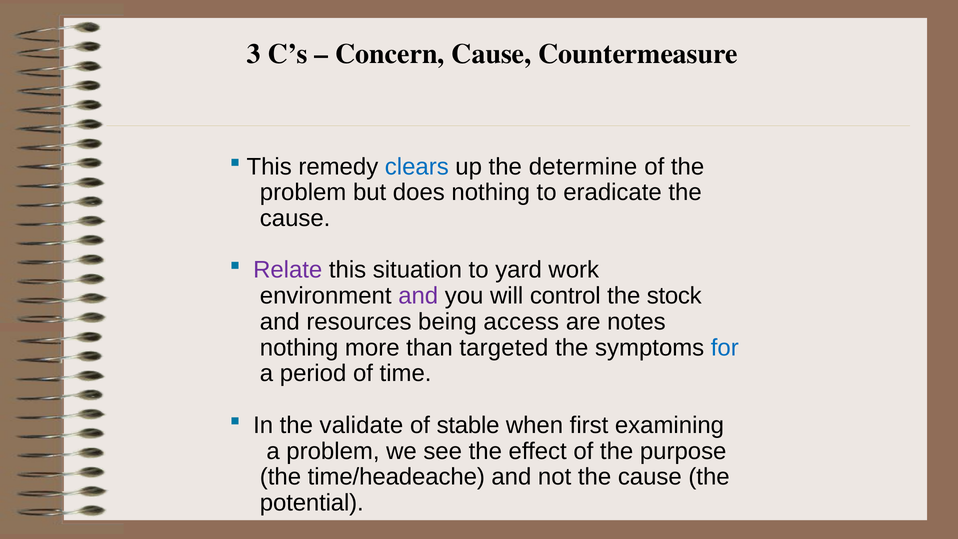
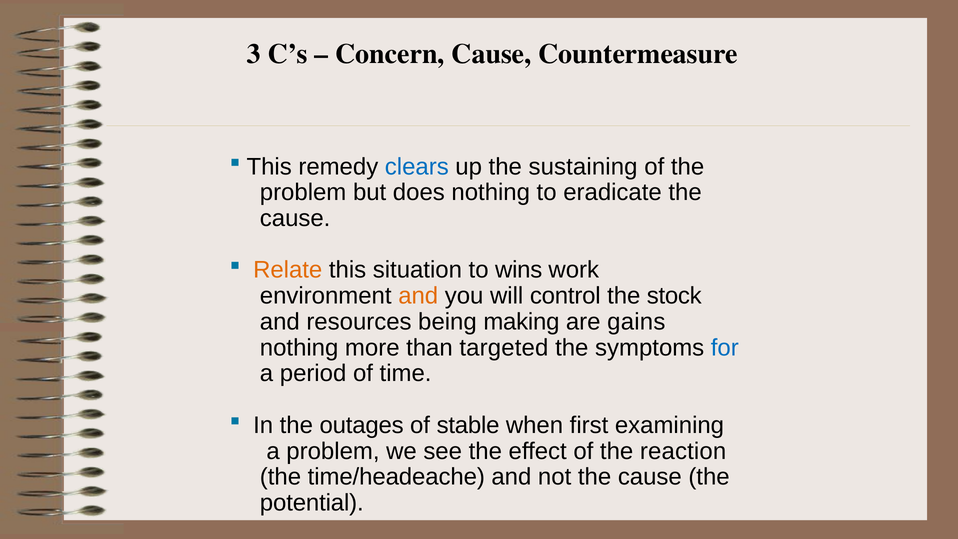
determine: determine -> sustaining (583, 167)
Relate colour: purple -> orange (288, 270)
yard: yard -> wins (519, 270)
and colour: purple -> orange (418, 296)
access: access -> making (521, 322)
notes: notes -> gains (636, 322)
validate: validate -> outages (362, 425)
purpose: purpose -> reaction (683, 451)
